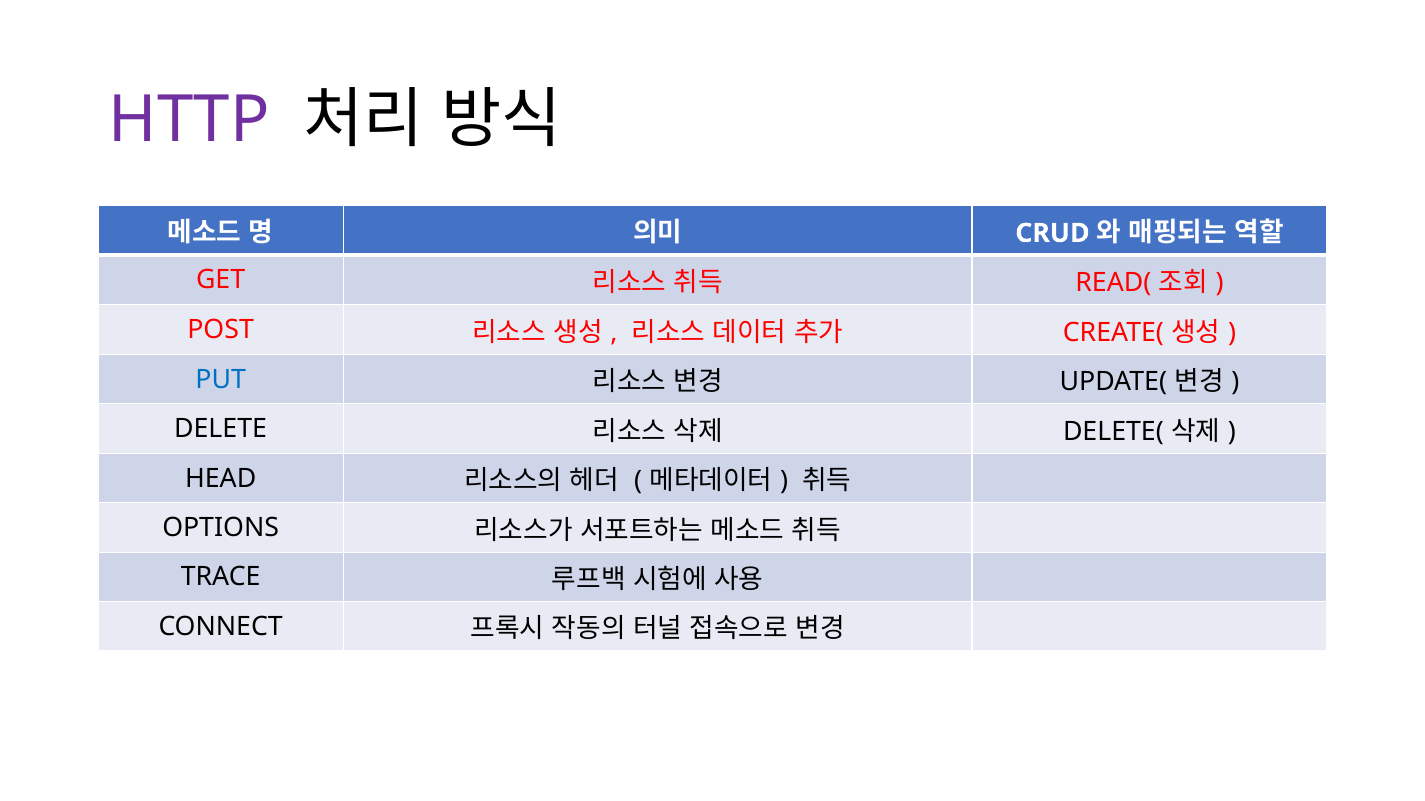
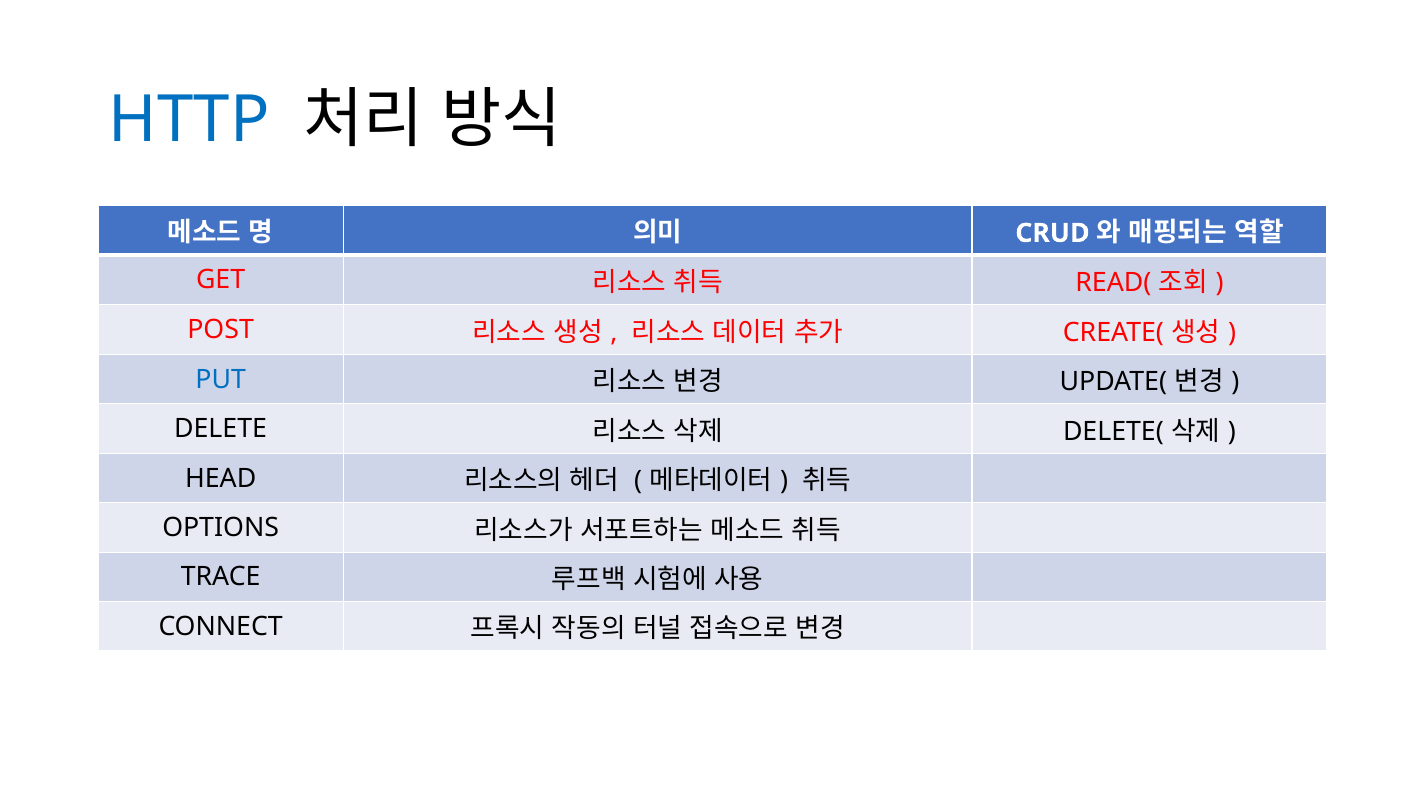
HTTP colour: purple -> blue (189, 120)
